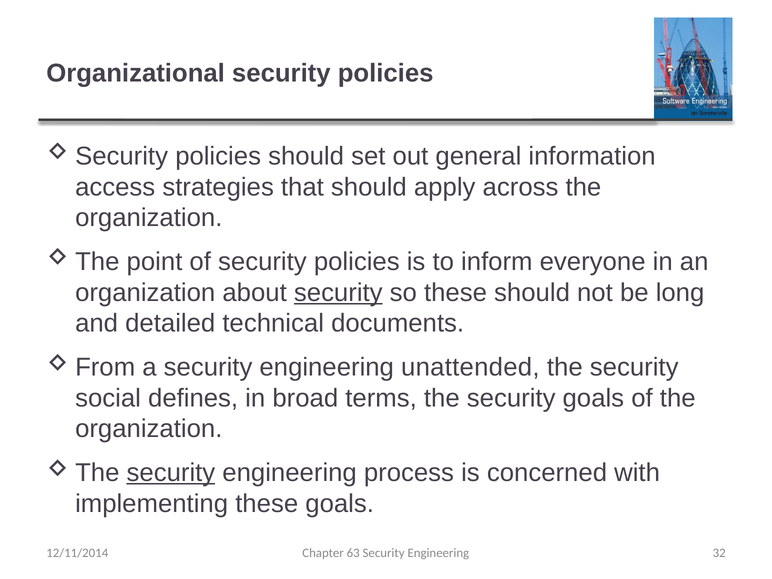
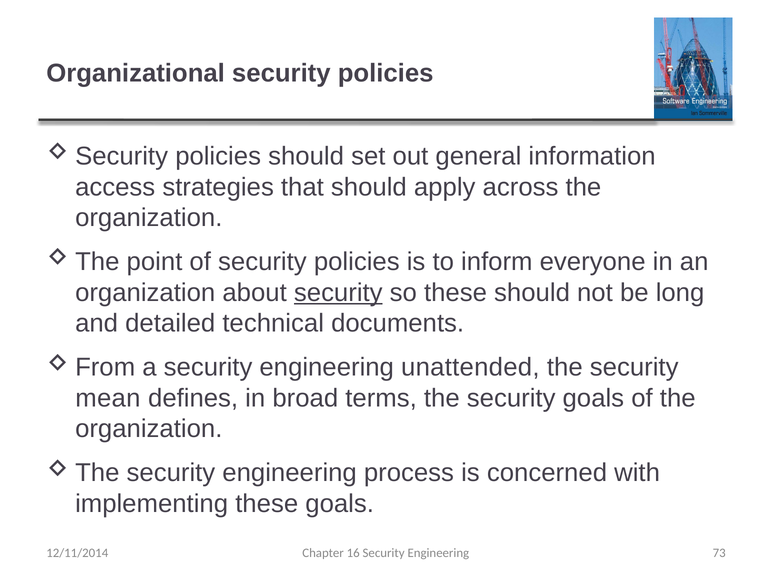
social: social -> mean (108, 398)
security underline: present -> none (171, 473)
63: 63 -> 16 (353, 553)
32: 32 -> 73 (719, 553)
